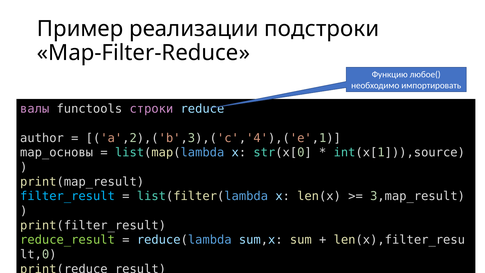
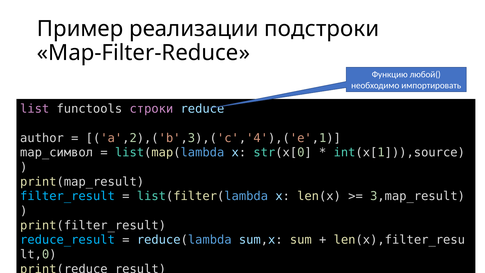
любое(: любое( -> любой( (425, 75)
валы: валы -> list (35, 109)
map_основы: map_основы -> map_символ (57, 152)
reduce_result colour: light green -> light blue (68, 240)
